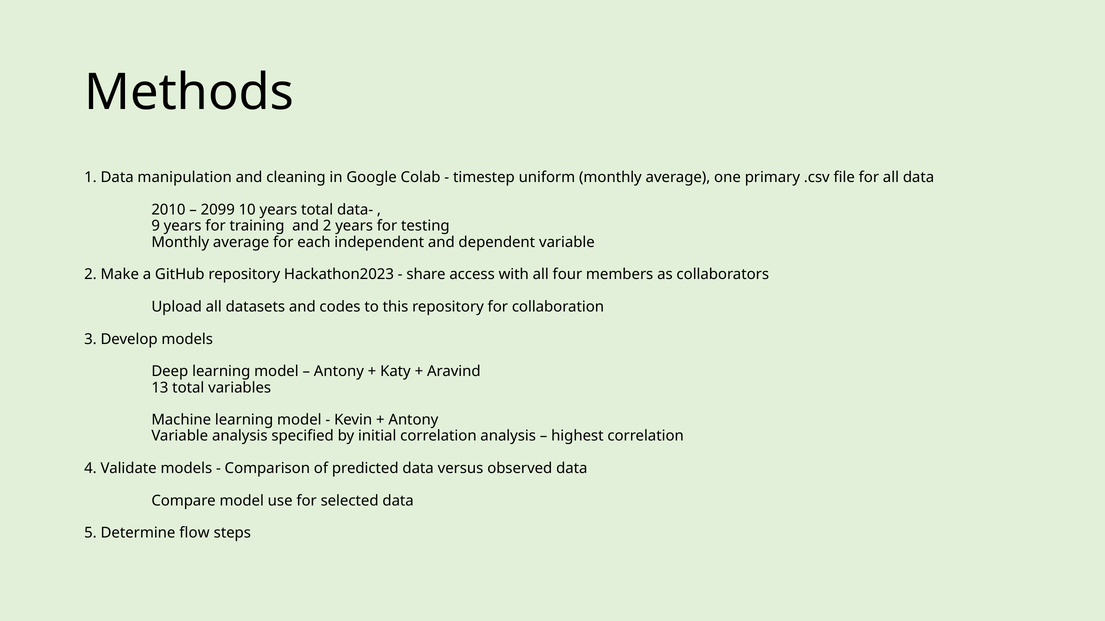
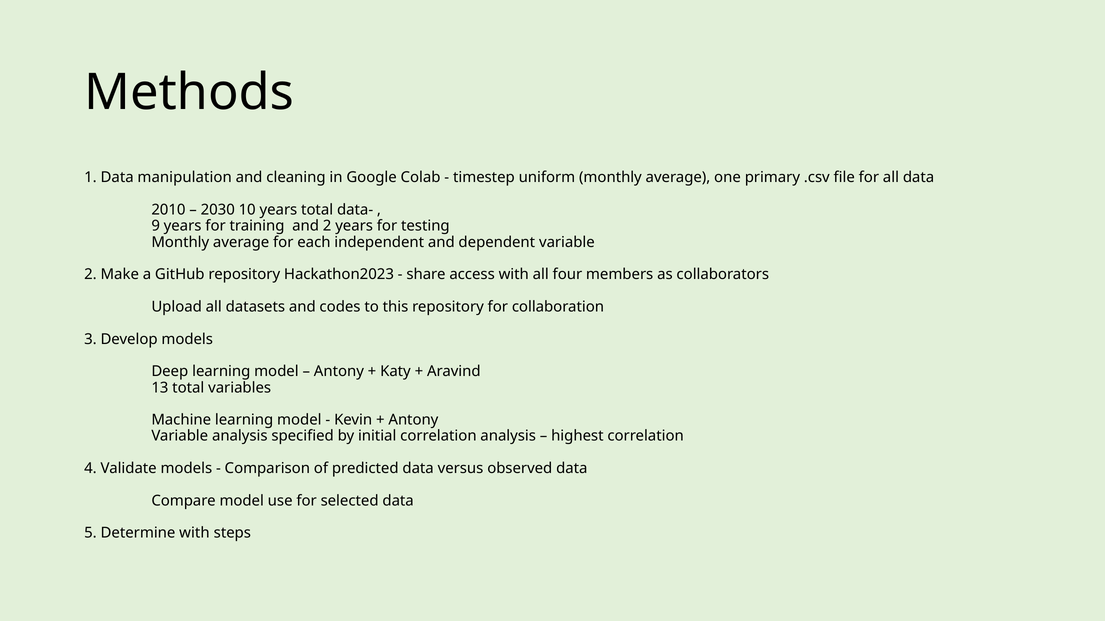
2099: 2099 -> 2030 (218, 210)
Determine flow: flow -> with (194, 533)
